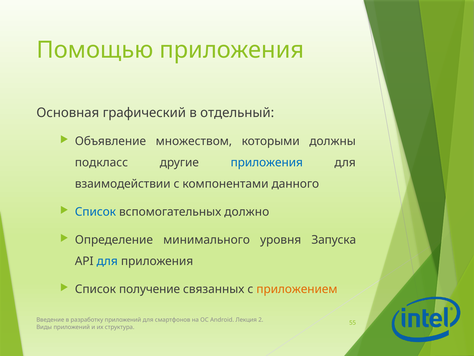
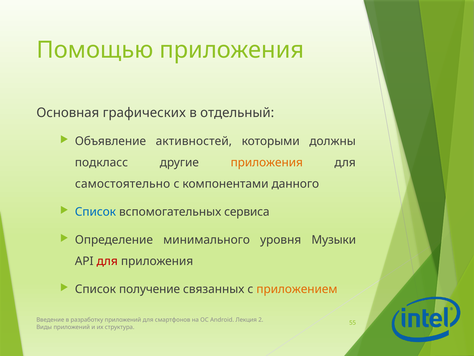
графический: графический -> графических (144, 112)
множеством: множеством -> активностей (194, 141)
приложения colour: blue -> orange (267, 162)
взаимодействии: взаимодействии -> самостоятельно (123, 184)
должно: должно -> сервиса (247, 212)
Запуска: Запуска -> Музыки (334, 240)
для colour: blue -> red (107, 261)
